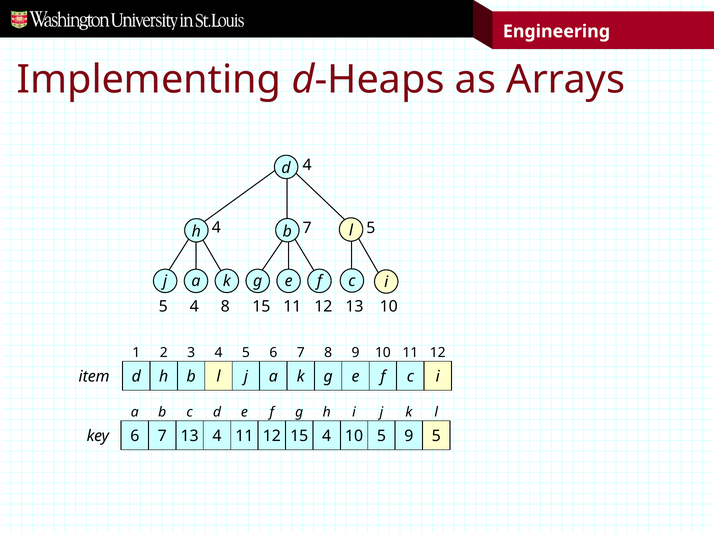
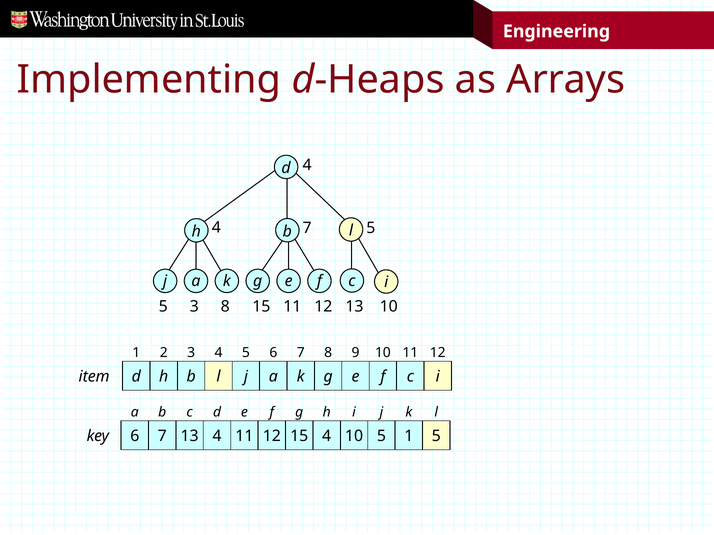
5 4: 4 -> 3 (194, 307)
5 9: 9 -> 1 (409, 437)
